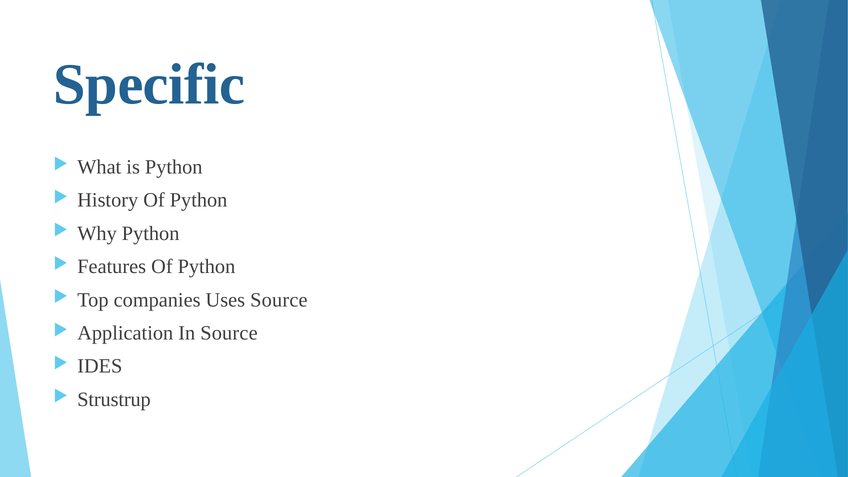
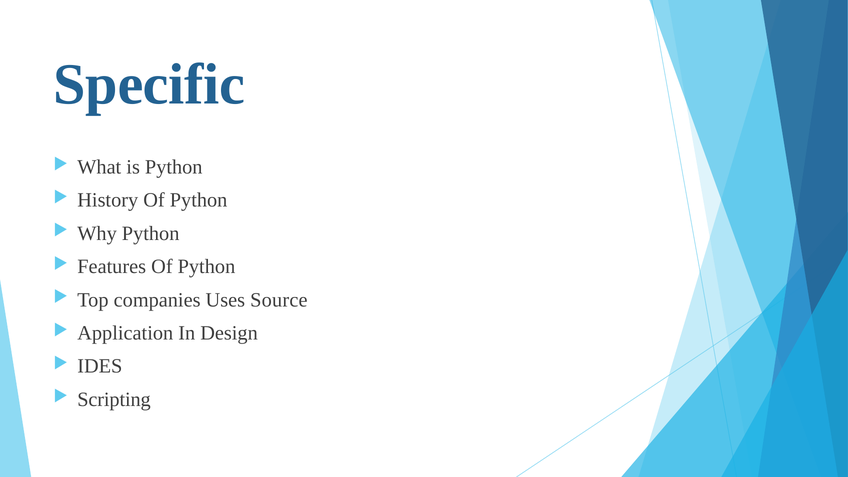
In Source: Source -> Design (229, 333)
Strustrup: Strustrup -> Scripting (114, 399)
